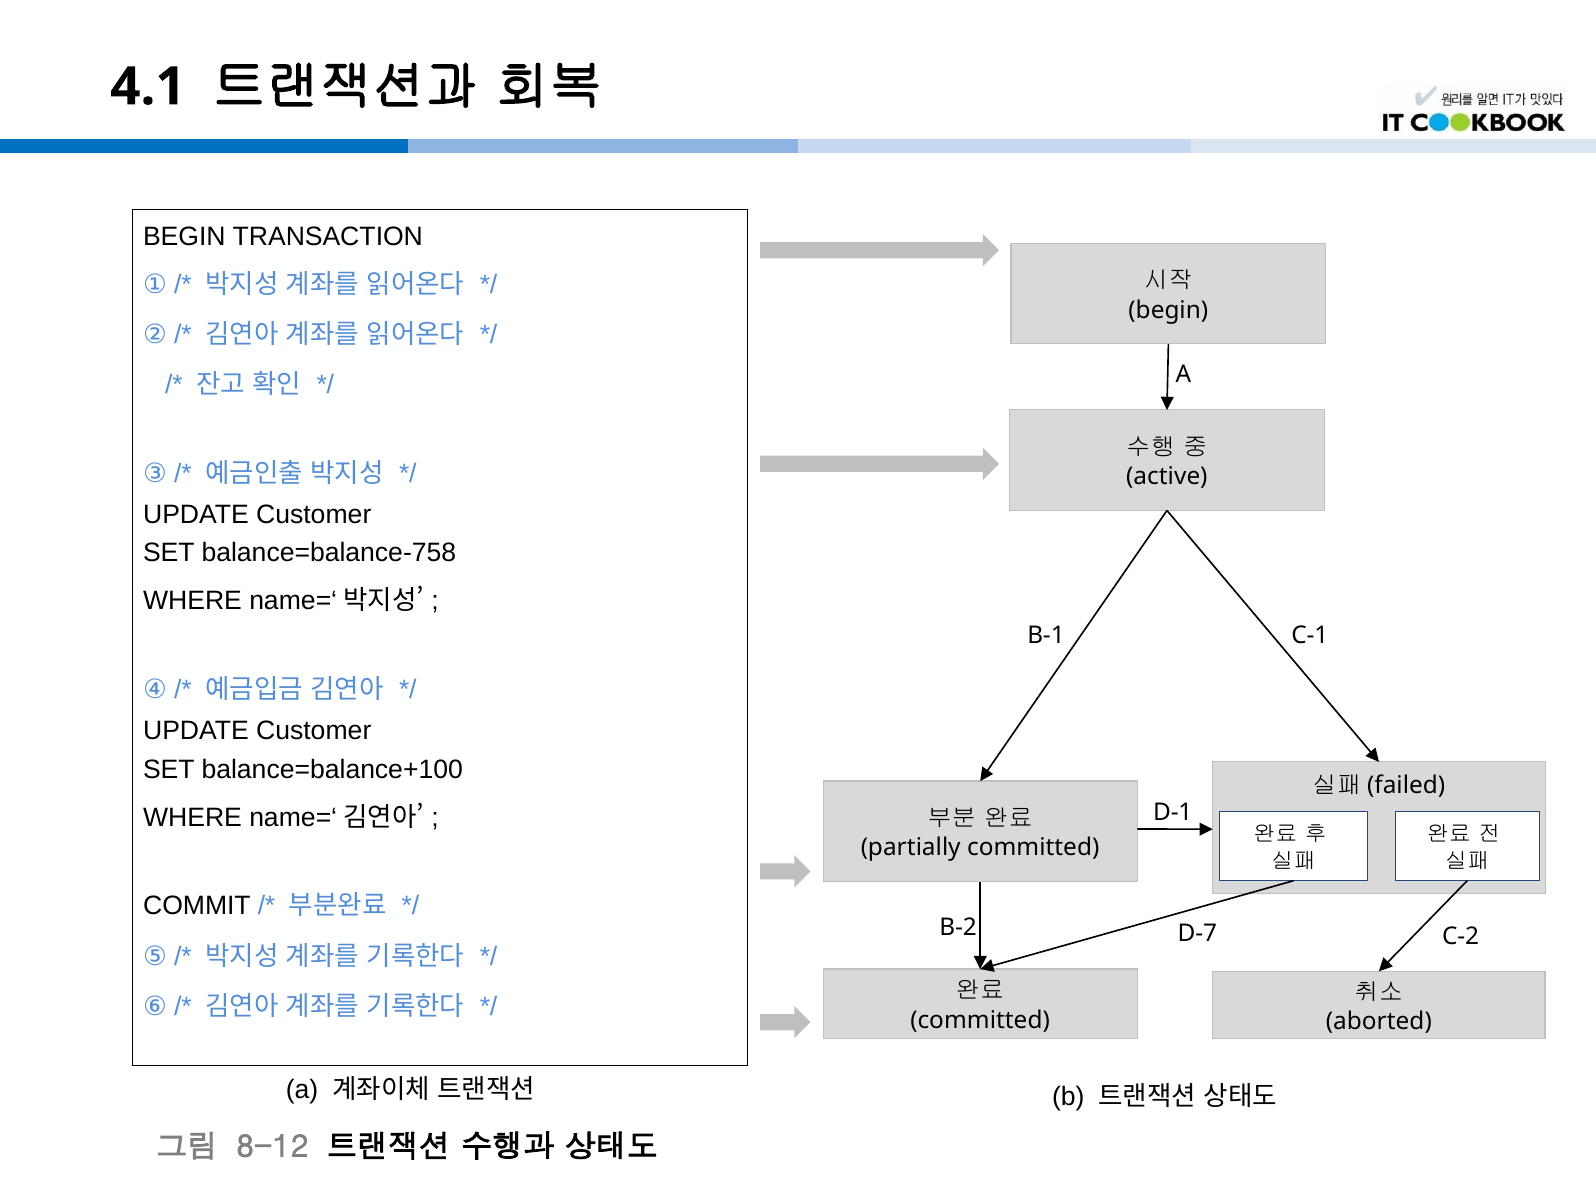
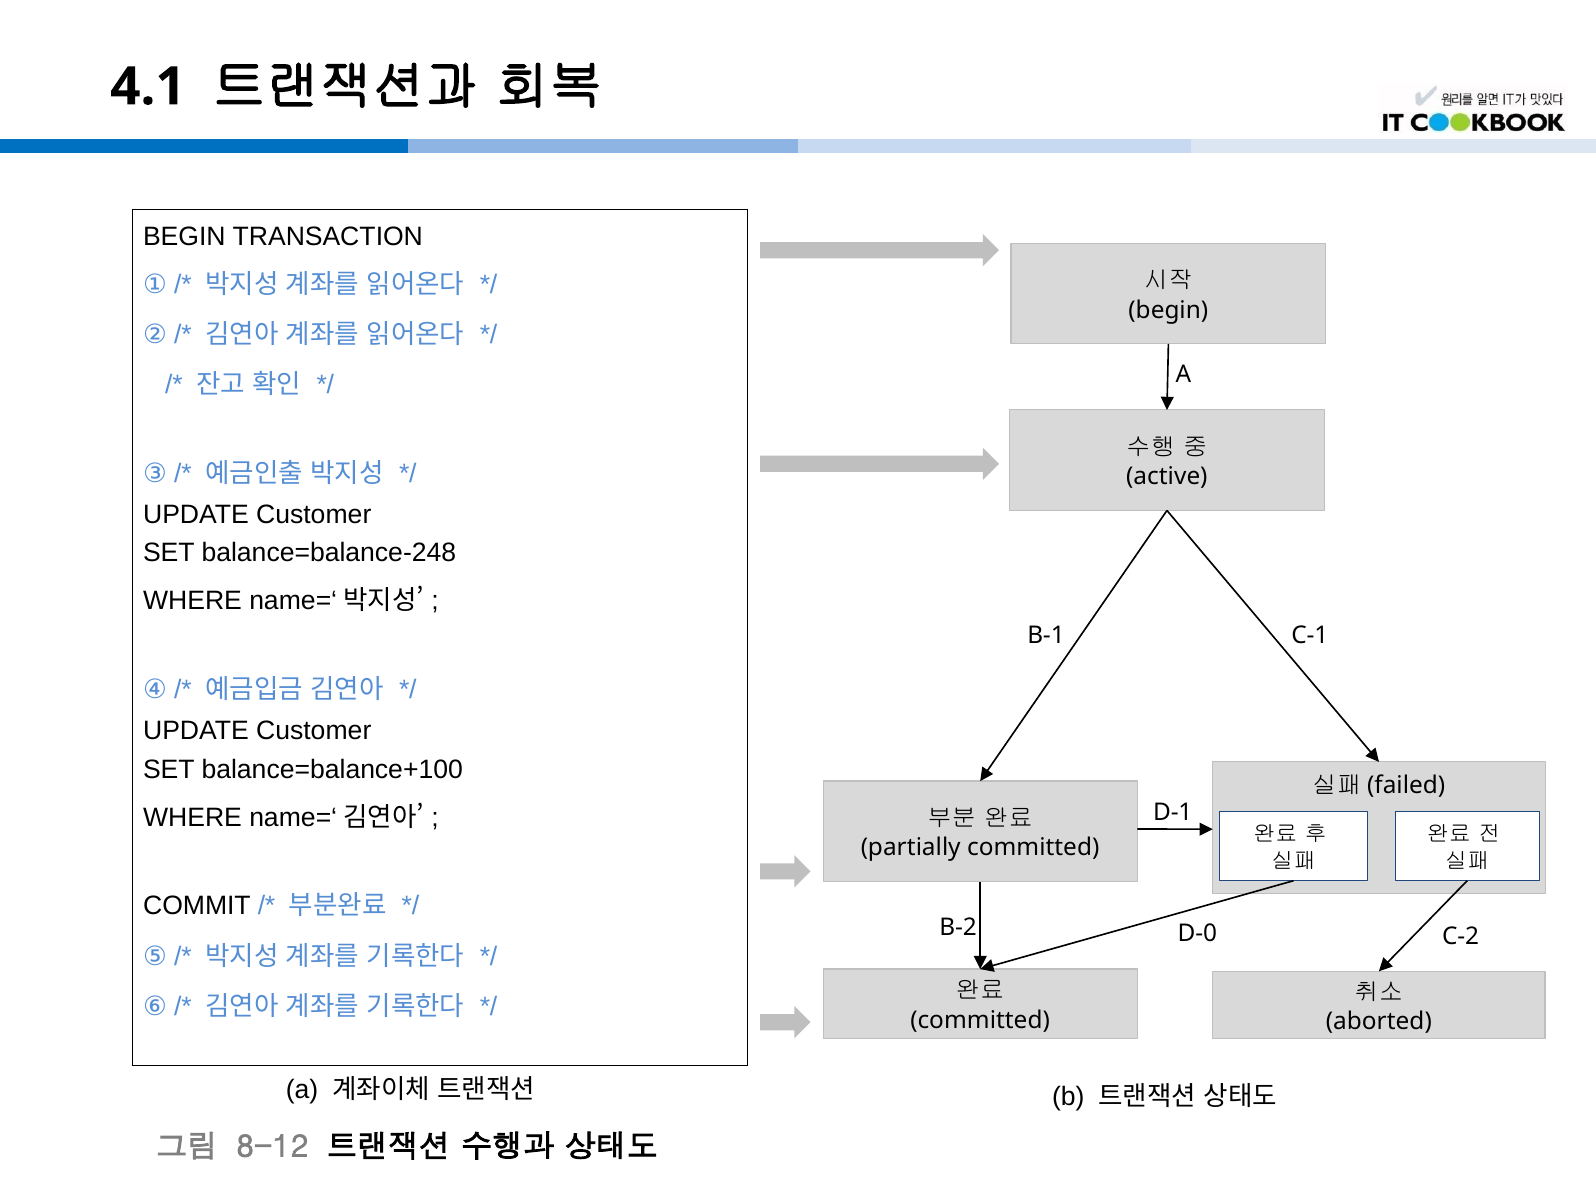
balance=balance-758: balance=balance-758 -> balance=balance-248 (329, 553)
D-7: D-7 -> D-0 (1197, 934)
